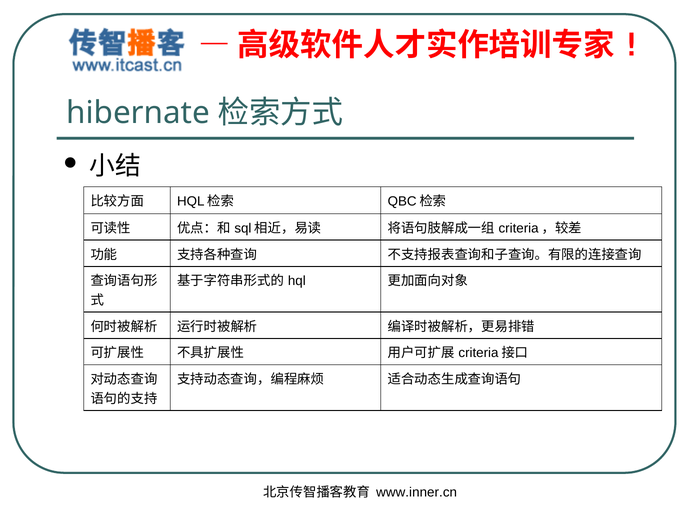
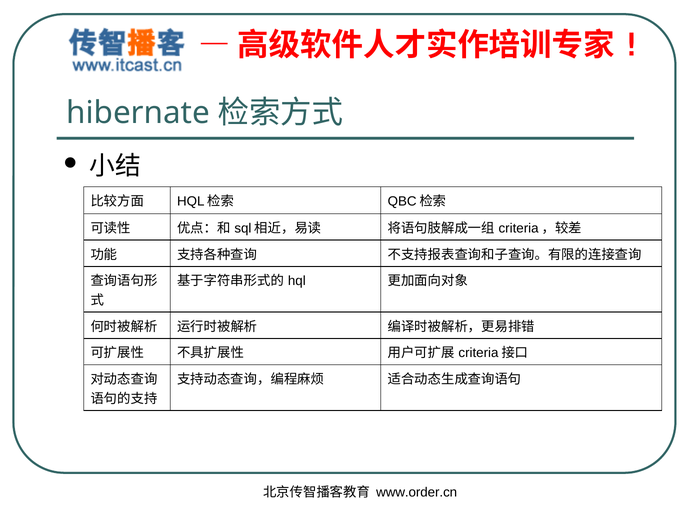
www.inner.cn: www.inner.cn -> www.order.cn (417, 493)
